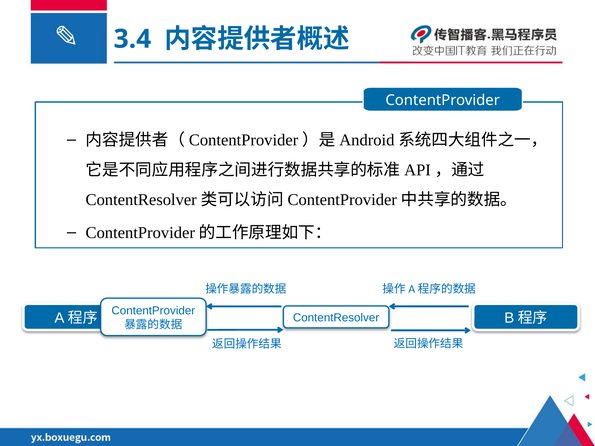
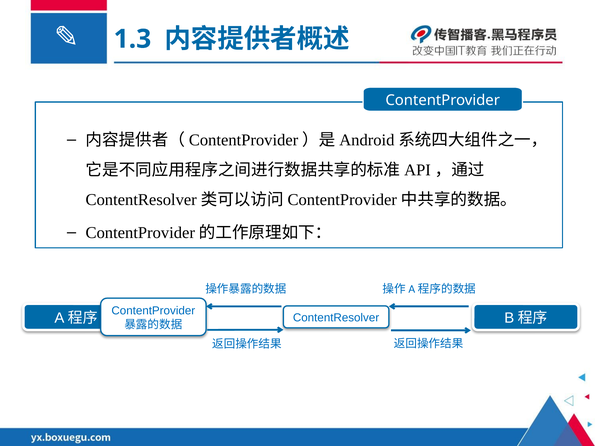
3.4: 3.4 -> 1.3 (132, 39)
